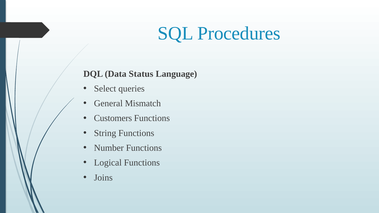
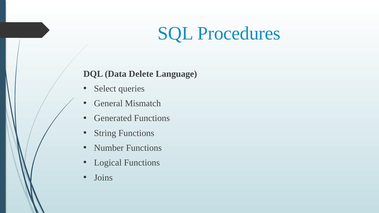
Status: Status -> Delete (141, 74)
Customers: Customers -> Generated (113, 118)
